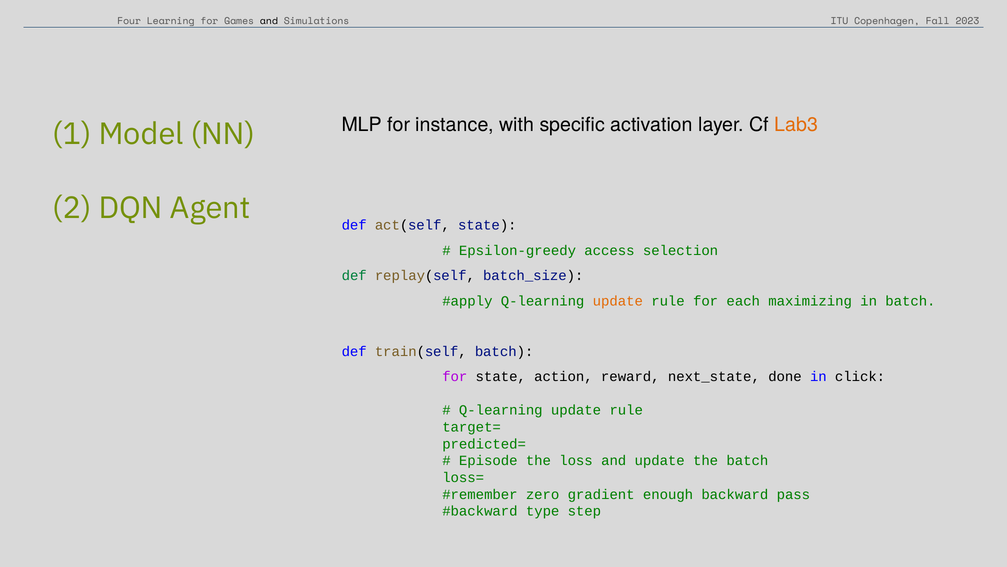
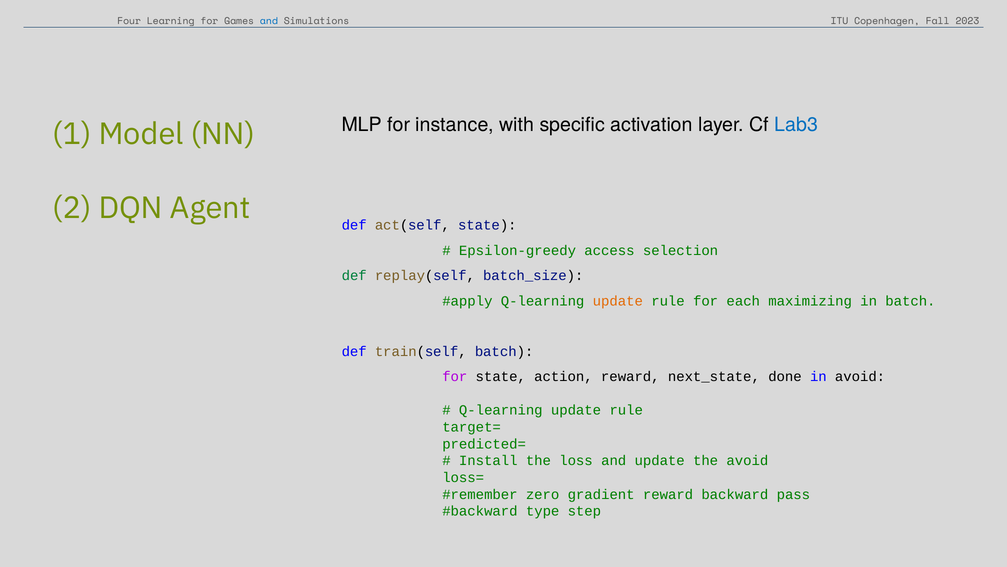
and colour: black -> blue (269, 21)
Lab3 colour: orange -> blue (796, 125)
in click: click -> avoid (860, 376)
Episode: Episode -> Install (488, 460)
the batch: batch -> avoid (747, 460)
gradient enough: enough -> reward (668, 494)
